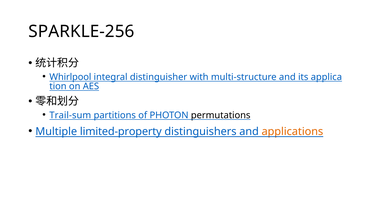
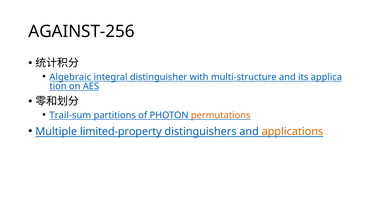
SPARKLE-256: SPARKLE-256 -> AGAINST-256 (82, 31)
Whirlpool: Whirlpool -> Algebraic (70, 77)
permutations colour: black -> orange (221, 115)
